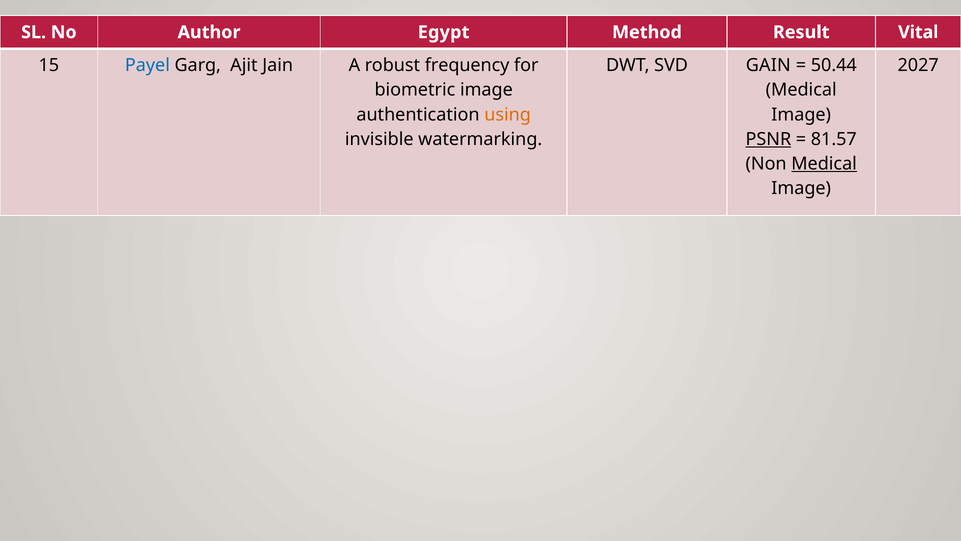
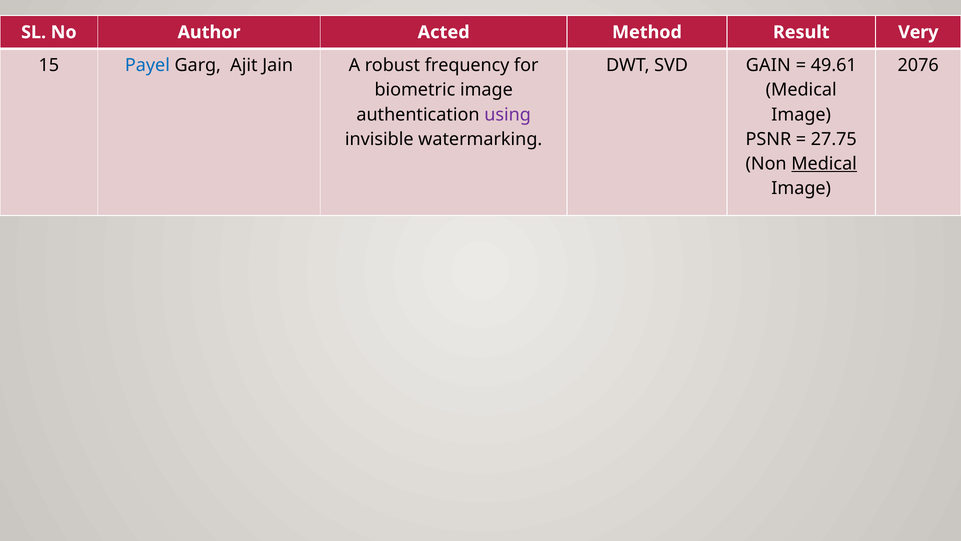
Egypt: Egypt -> Acted (444, 32)
Vital: Vital -> Very (918, 32)
50.44: 50.44 -> 49.61 (834, 65)
2027: 2027 -> 2076 (918, 65)
using colour: orange -> purple (508, 114)
PSNR underline: present -> none (768, 139)
81.57: 81.57 -> 27.75 (834, 139)
